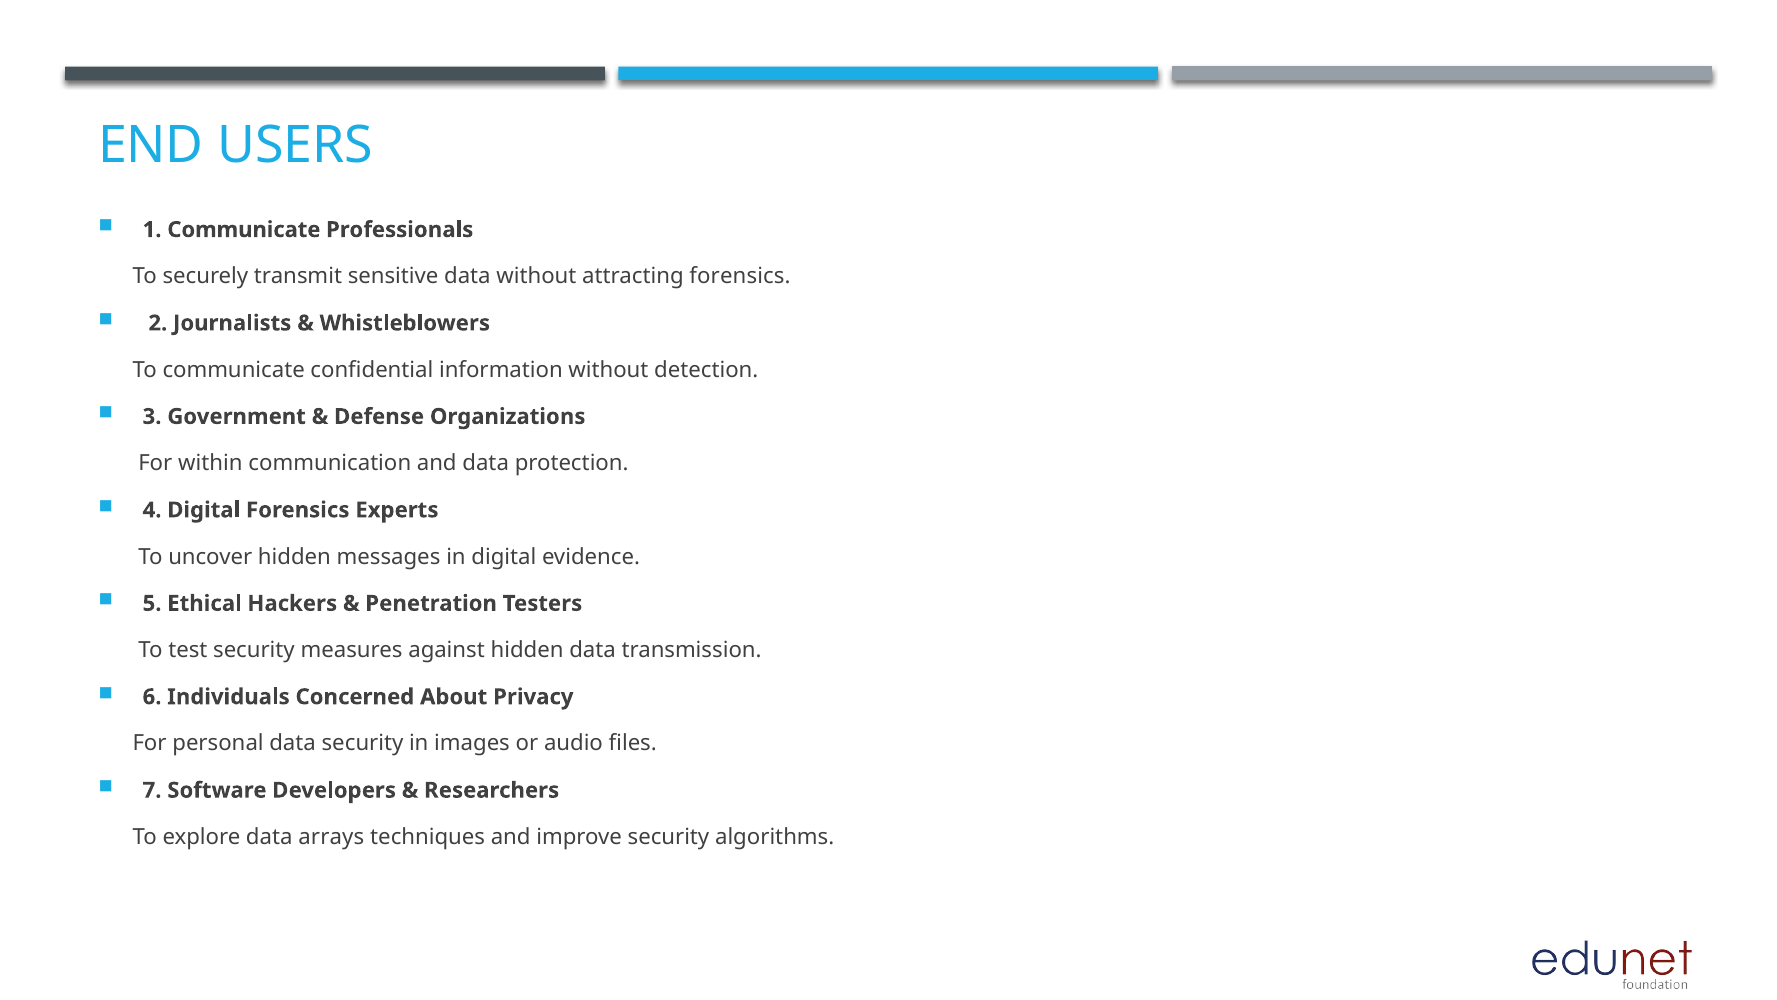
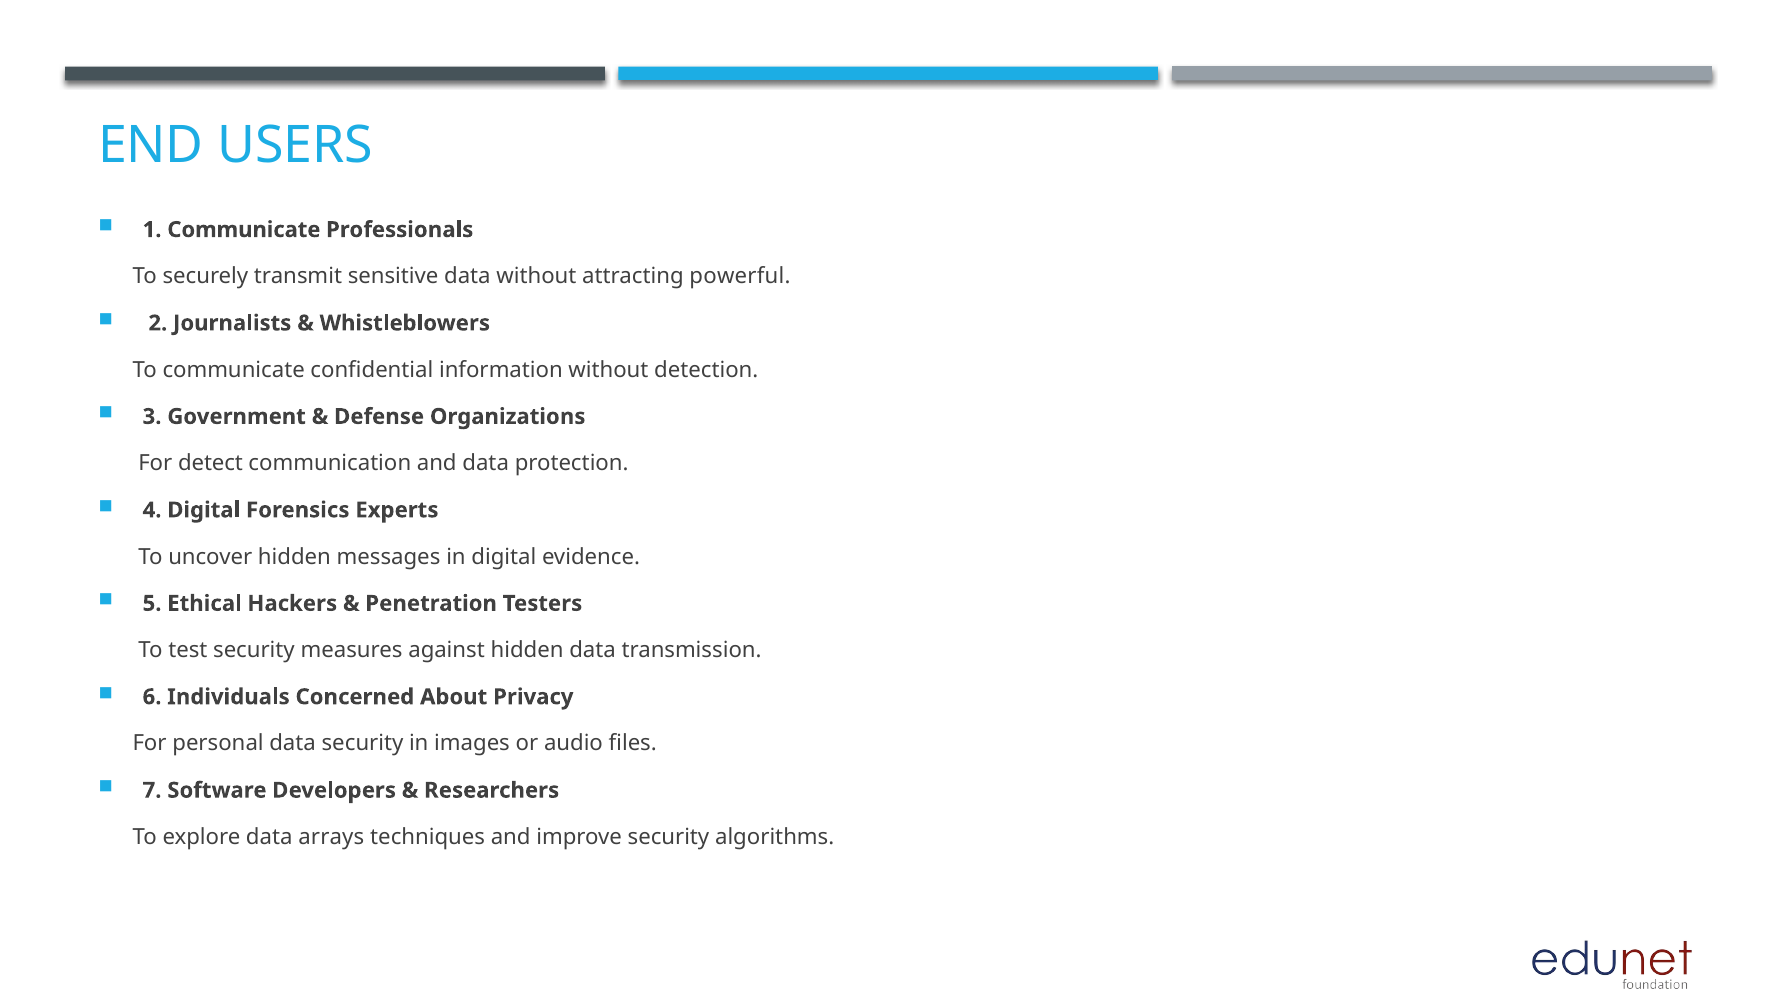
attracting forensics: forensics -> powerful (740, 276)
within: within -> detect (210, 463)
